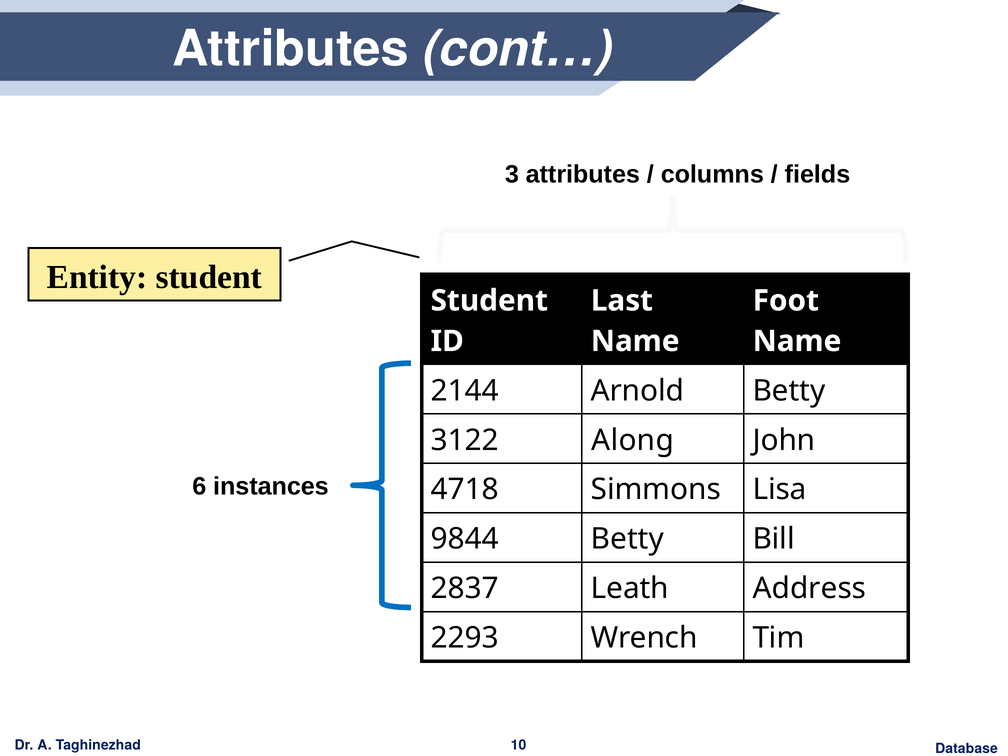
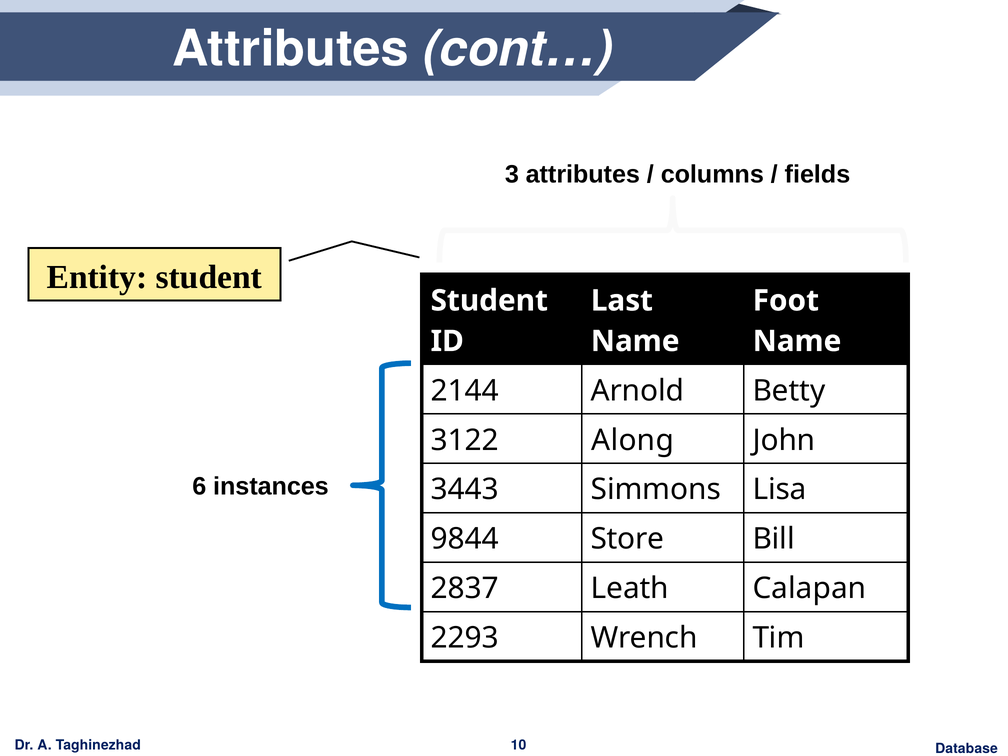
4718: 4718 -> 3443 (465, 490)
9844 Betty: Betty -> Store (627, 539)
Address: Address -> Calapan (809, 589)
